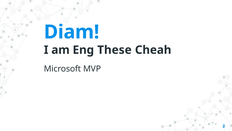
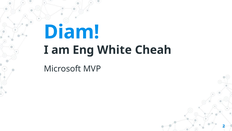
These: These -> White (114, 50)
